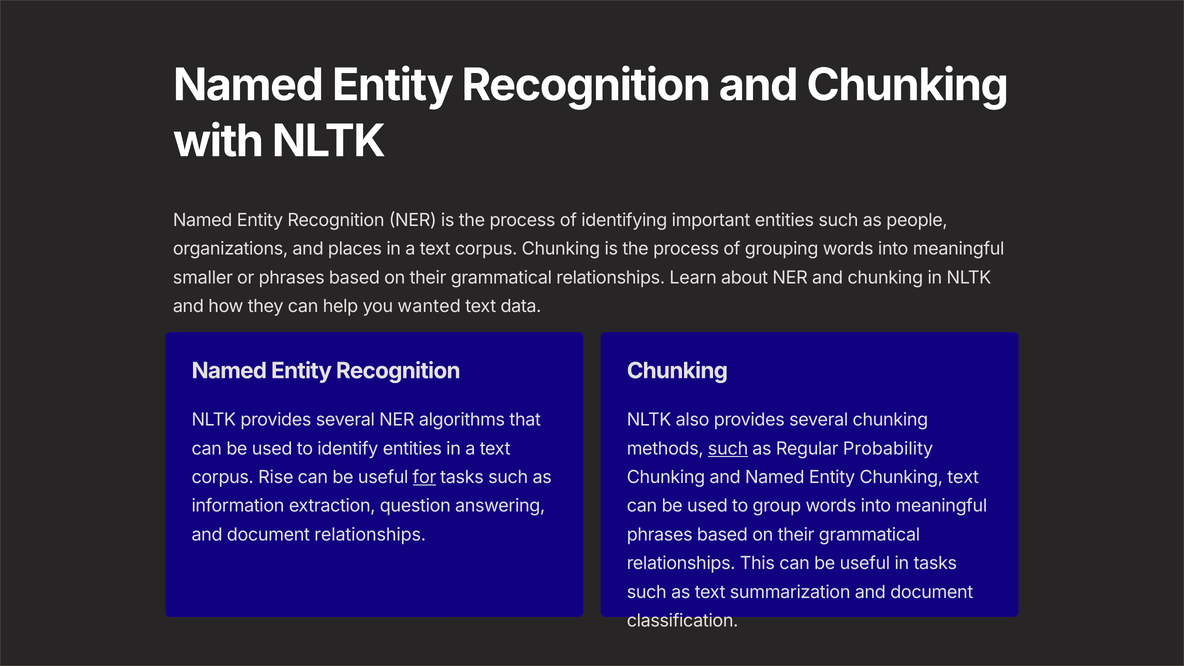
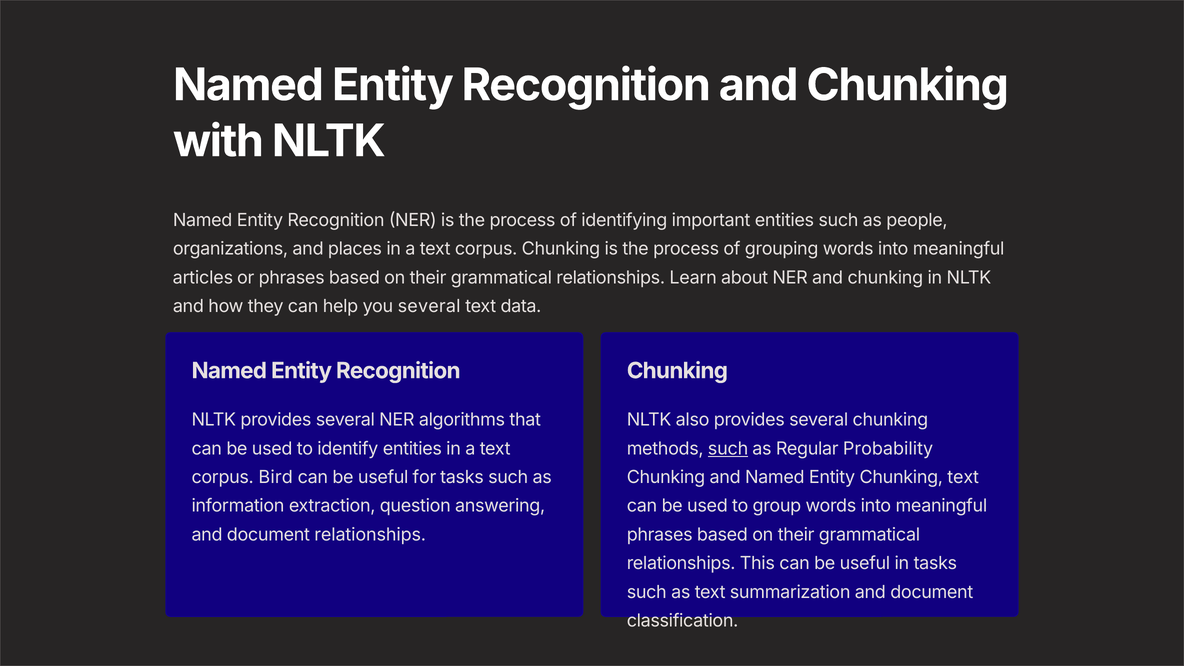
smaller: smaller -> articles (203, 278)
you wanted: wanted -> several (429, 306)
Rise: Rise -> Bird (276, 477)
for underline: present -> none (424, 477)
